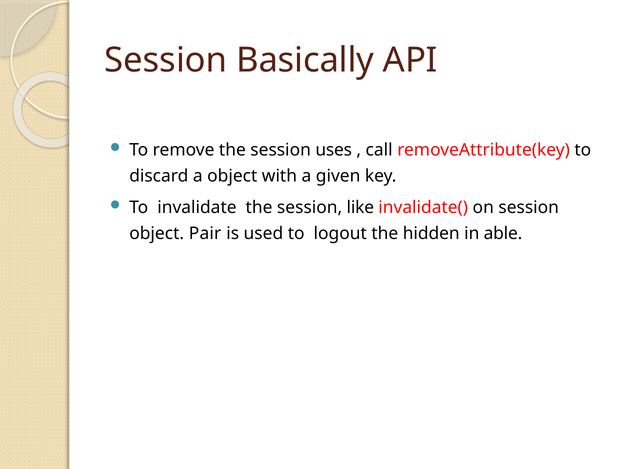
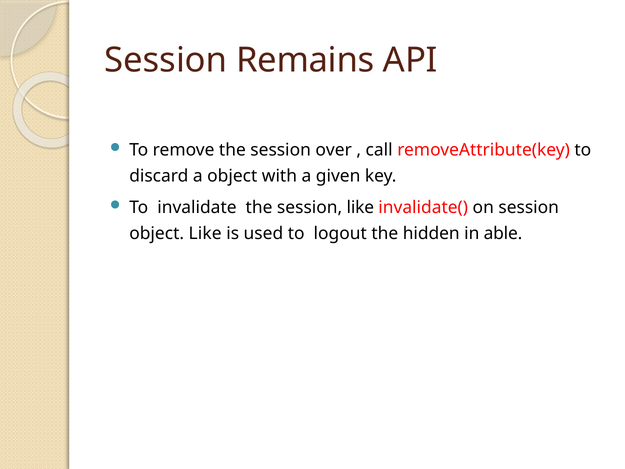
Basically: Basically -> Remains (305, 60)
uses: uses -> over (334, 150)
object Pair: Pair -> Like (205, 233)
